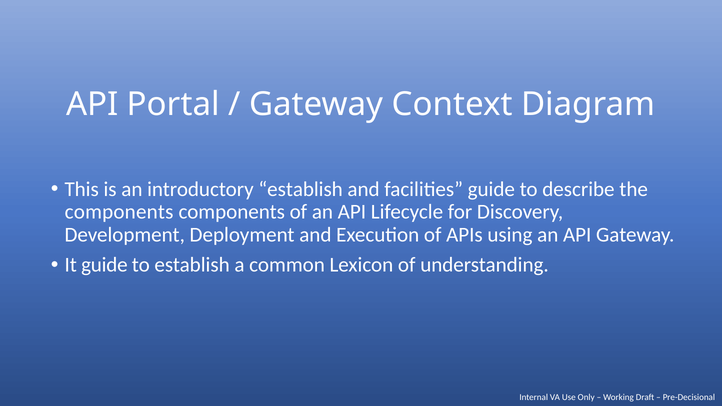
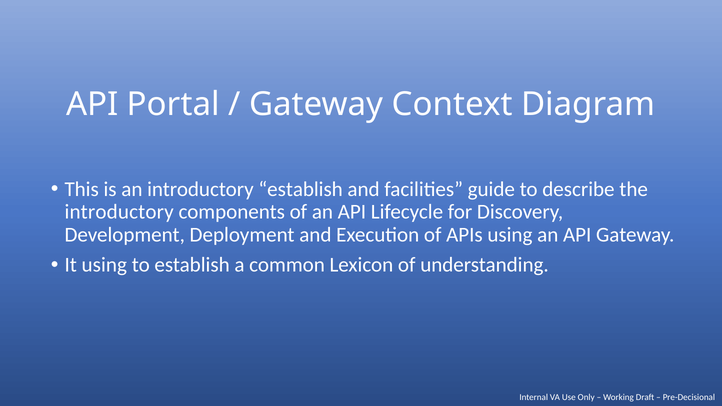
components: components -> introductory (119, 212)
It guide: guide -> using (104, 265)
